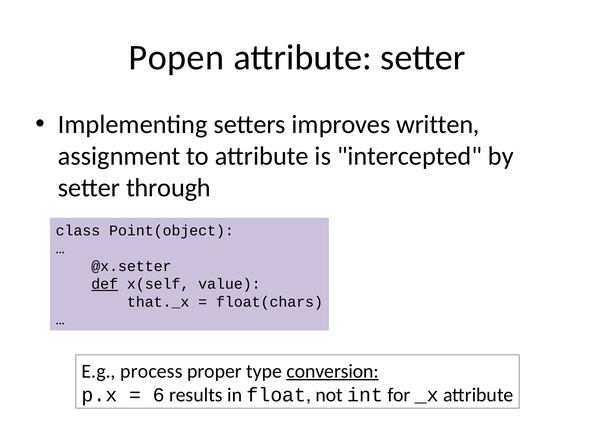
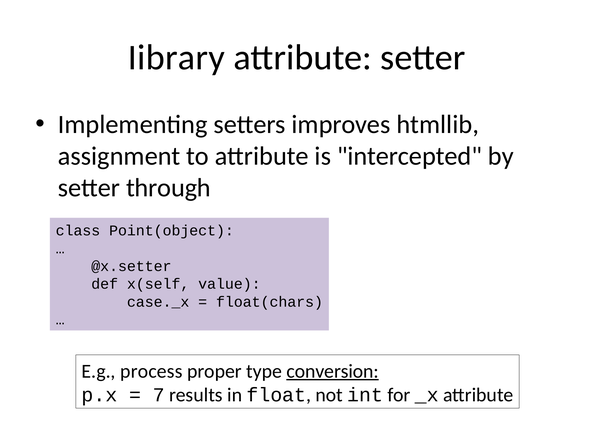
Popen: Popen -> Iibrary (176, 58)
written: written -> htmllib (438, 125)
def underline: present -> none (105, 284)
that._x: that._x -> case._x (158, 302)
6: 6 -> 7 (159, 395)
